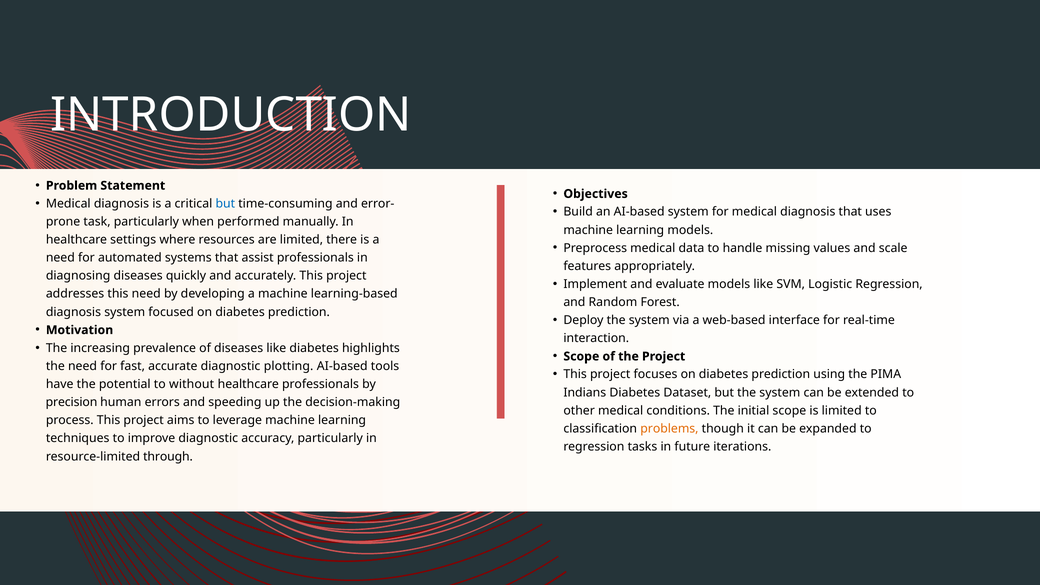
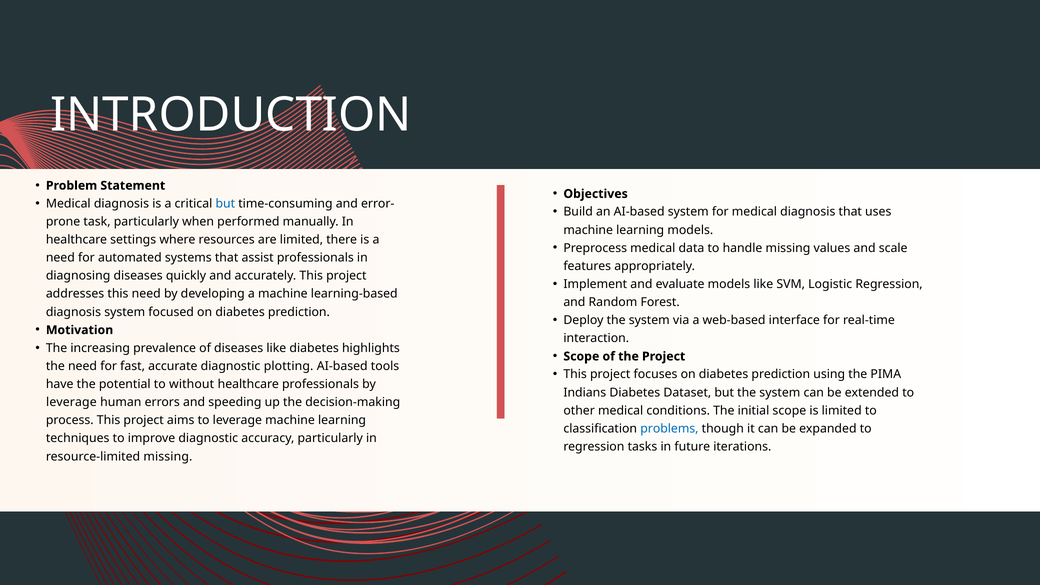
precision: precision -> leverage (71, 402)
problems colour: orange -> blue (669, 429)
resource-limited through: through -> missing (168, 456)
